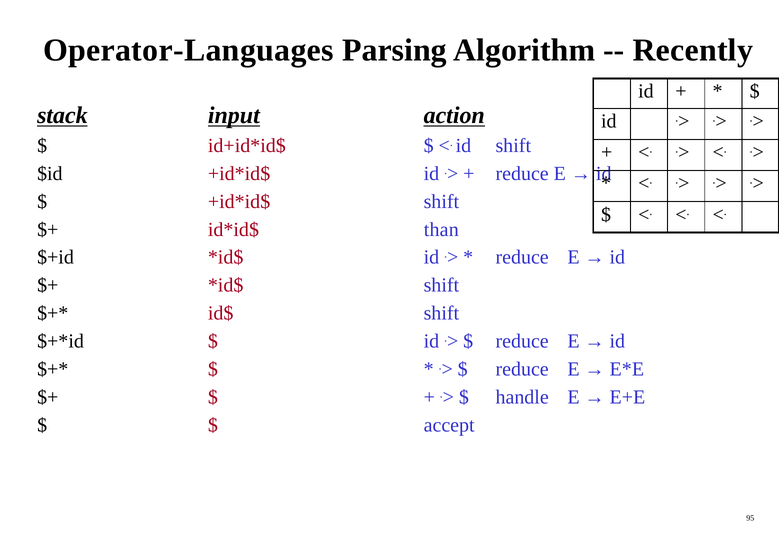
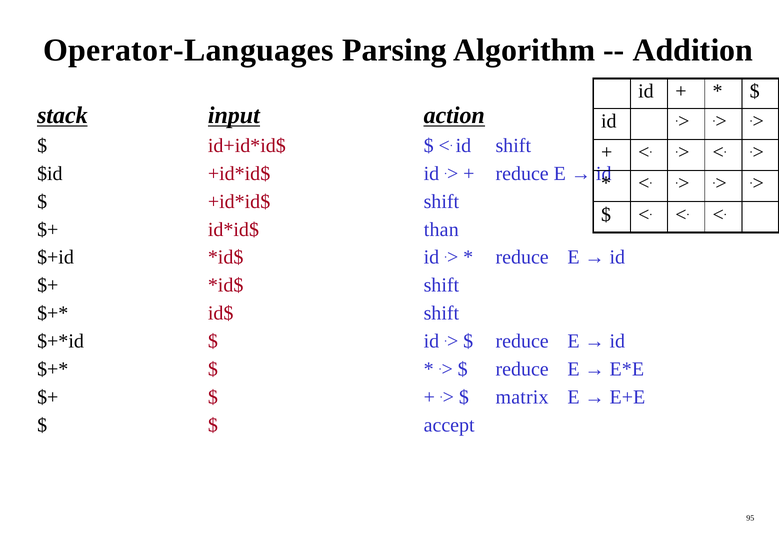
Recently: Recently -> Addition (693, 50)
handle: handle -> matrix (522, 397)
